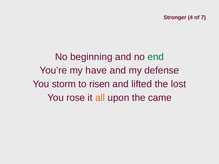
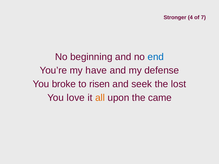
end colour: green -> blue (156, 57)
storm: storm -> broke (64, 84)
lifted: lifted -> seek (142, 84)
rose: rose -> love (76, 98)
